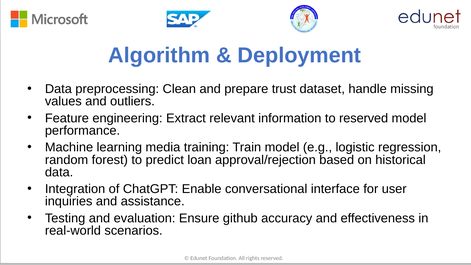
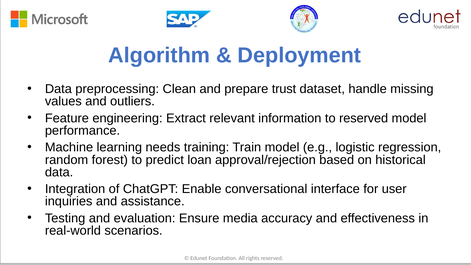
media: media -> needs (163, 147)
github: github -> media (240, 218)
